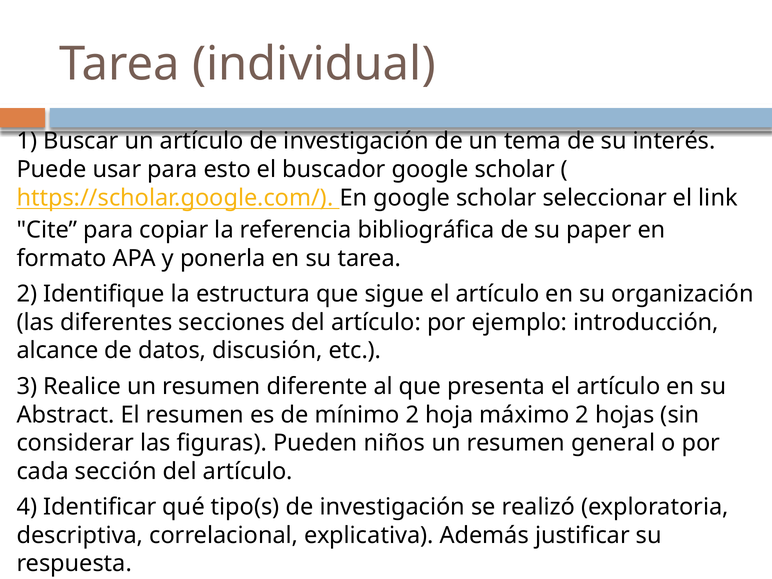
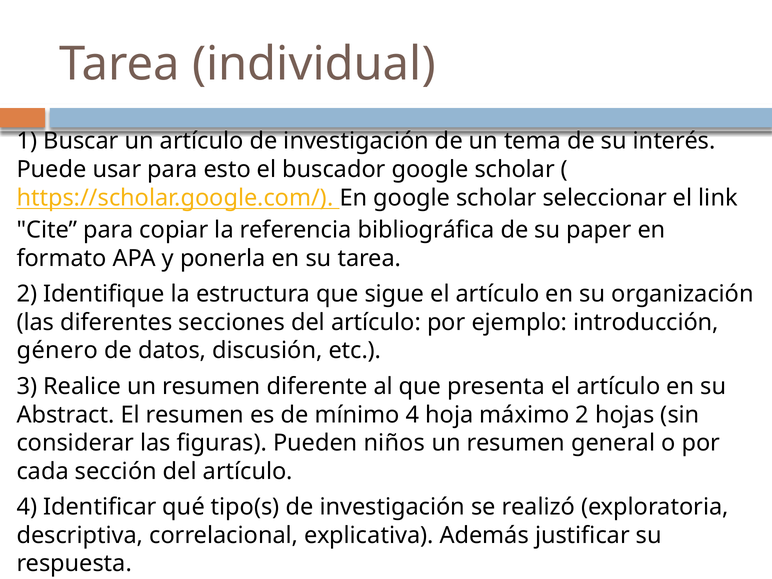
alcance: alcance -> género (57, 351)
mínimo 2: 2 -> 4 (412, 415)
